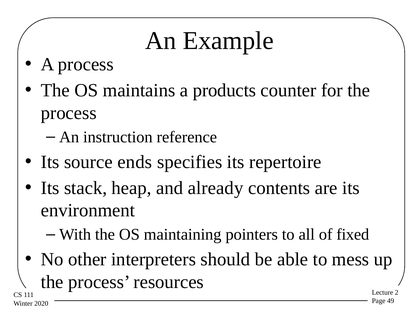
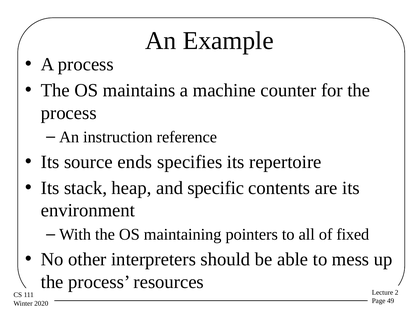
products: products -> machine (224, 90)
already: already -> specific (216, 188)
